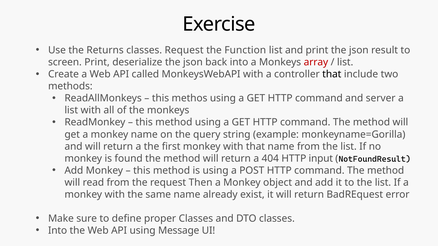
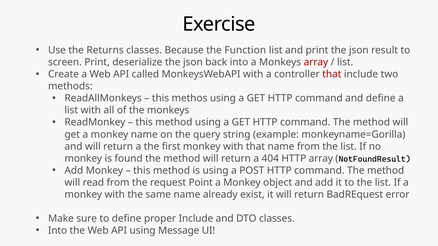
classes Request: Request -> Because (184, 50)
that colour: black -> red (332, 74)
and server: server -> define (381, 98)
HTTP input: input -> array (321, 159)
Then: Then -> Point (201, 183)
proper Classes: Classes -> Include (196, 219)
